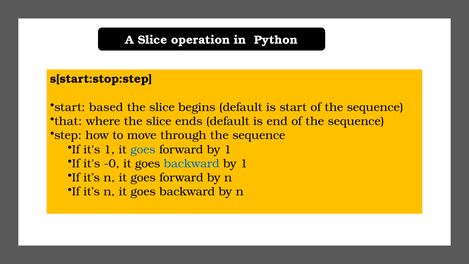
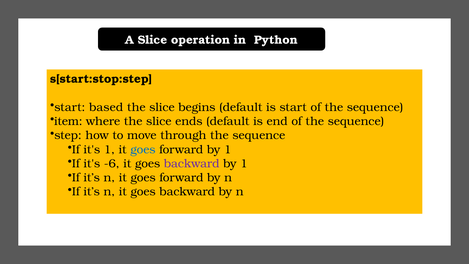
that: that -> item (68, 121)
-0: -0 -> -6 (112, 163)
backward colour: blue -> purple (192, 163)
